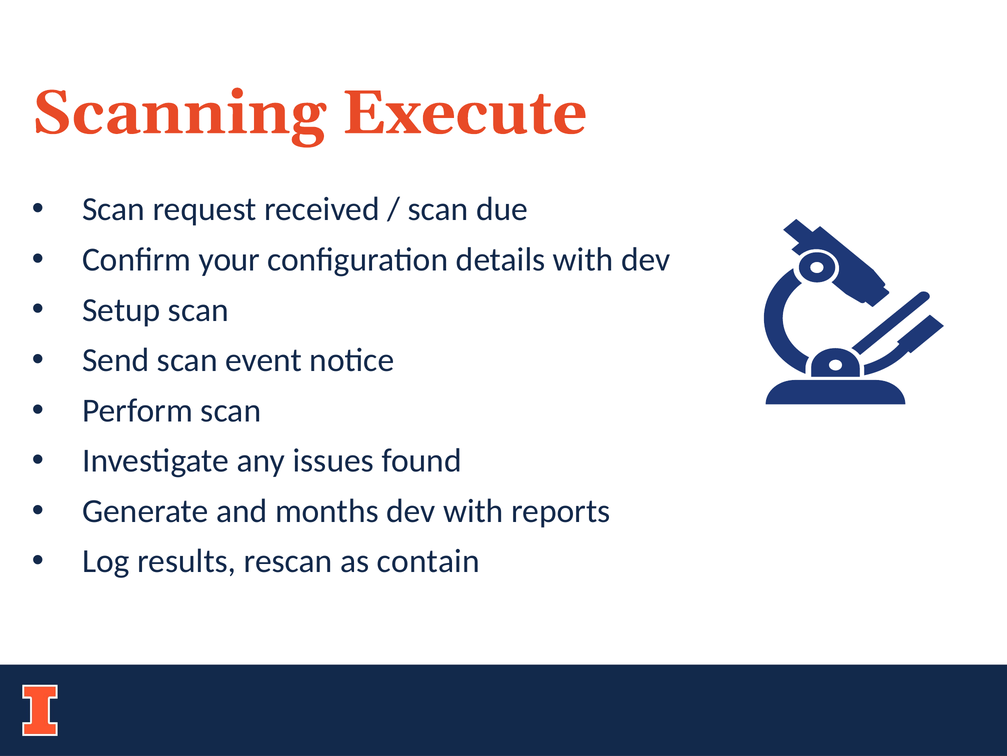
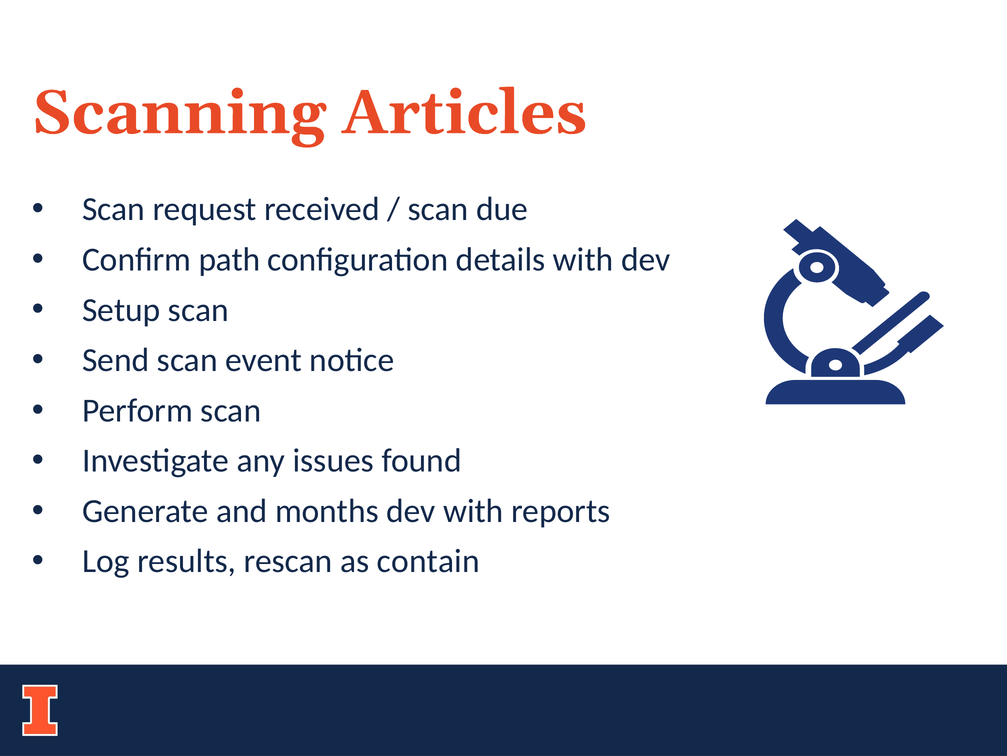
Execute: Execute -> Articles (464, 113)
your: your -> path (229, 259)
